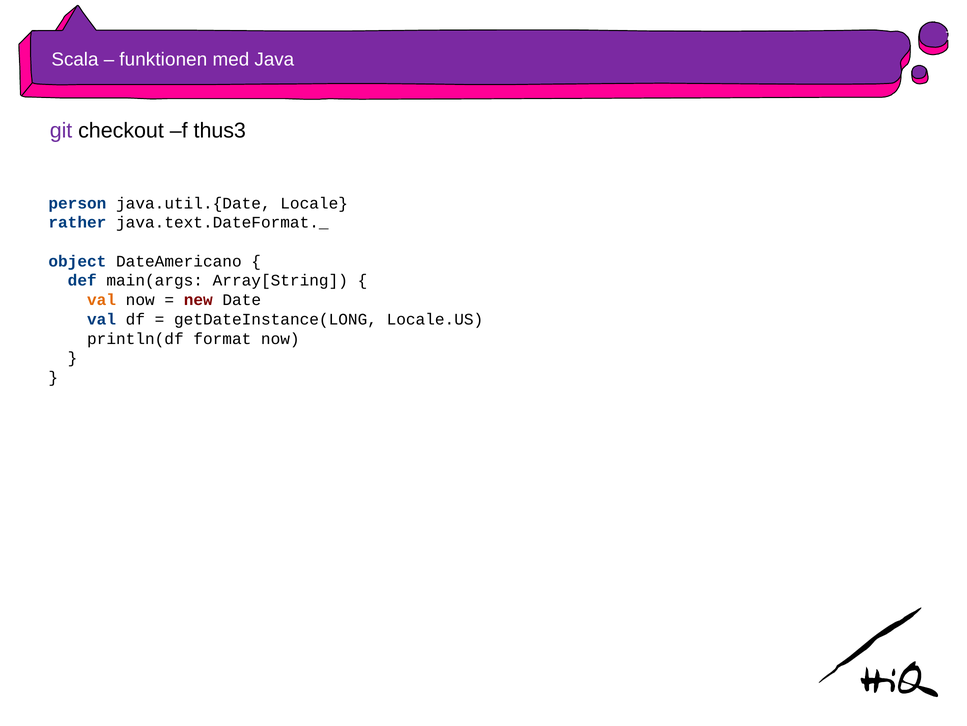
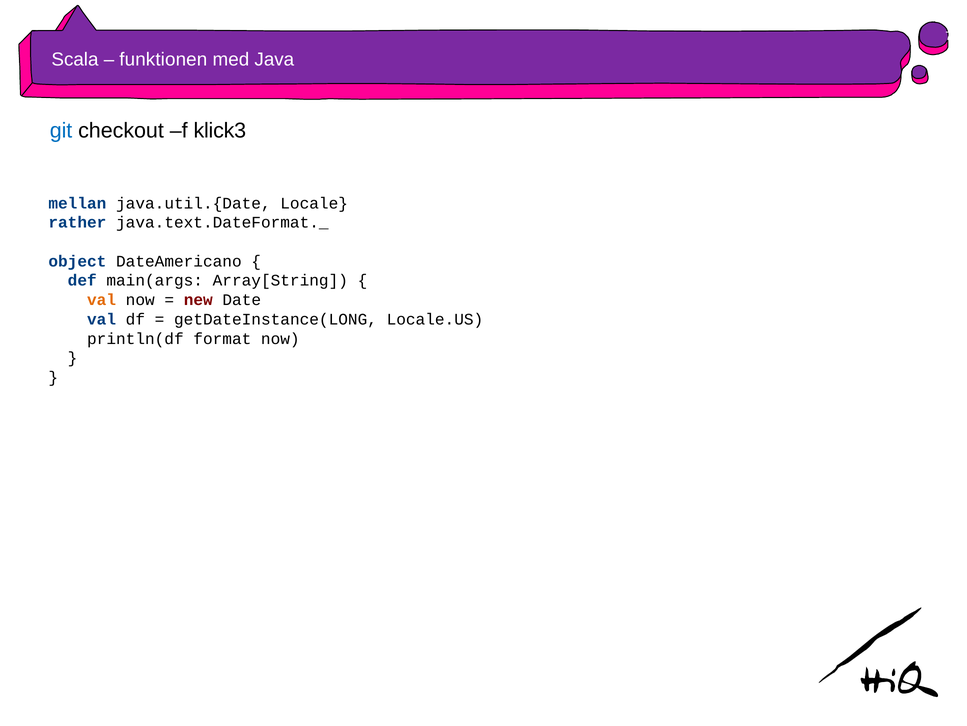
git colour: purple -> blue (61, 131)
thus3: thus3 -> klick3 (220, 131)
person: person -> mellan (77, 203)
